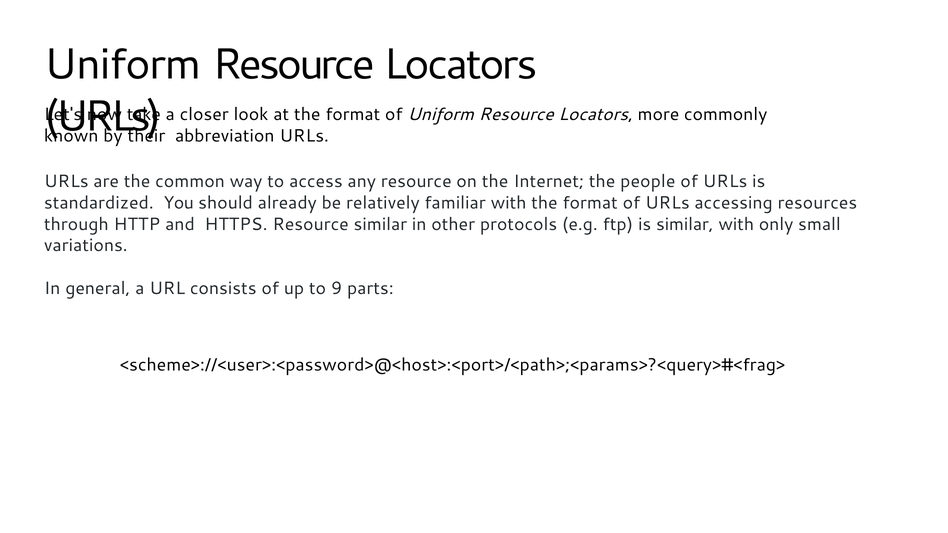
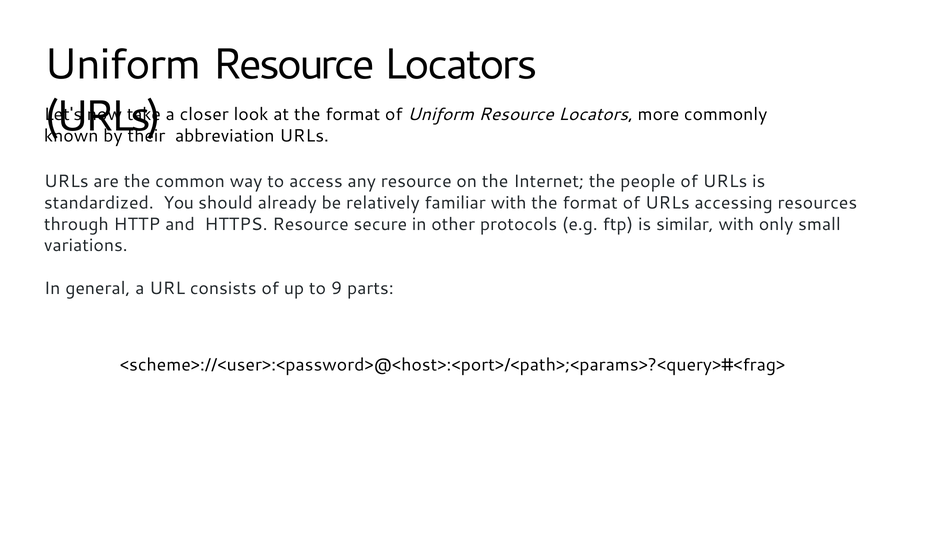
Resource similar: similar -> secure (380, 224)
